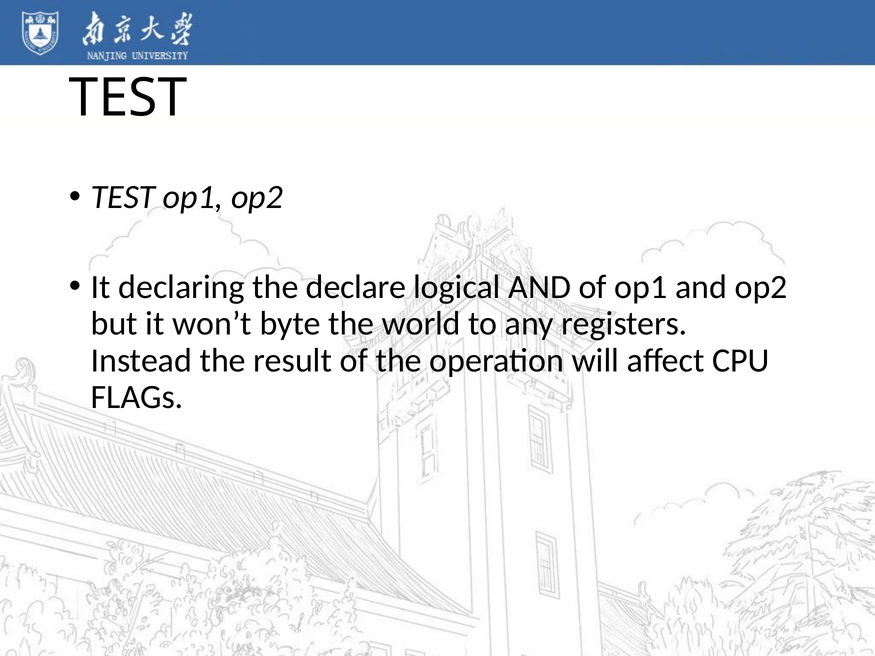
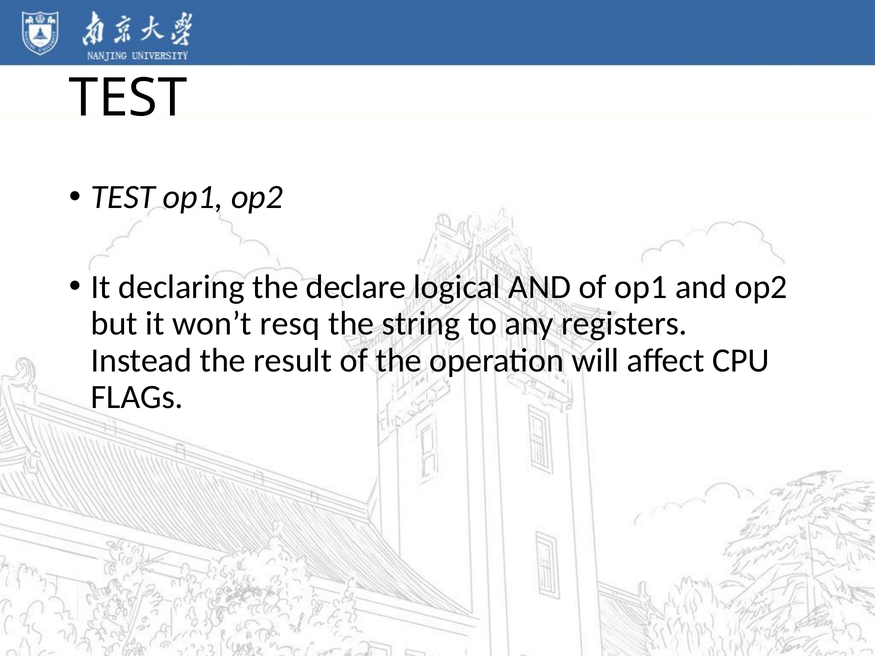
byte: byte -> resq (290, 324)
world: world -> string (421, 324)
